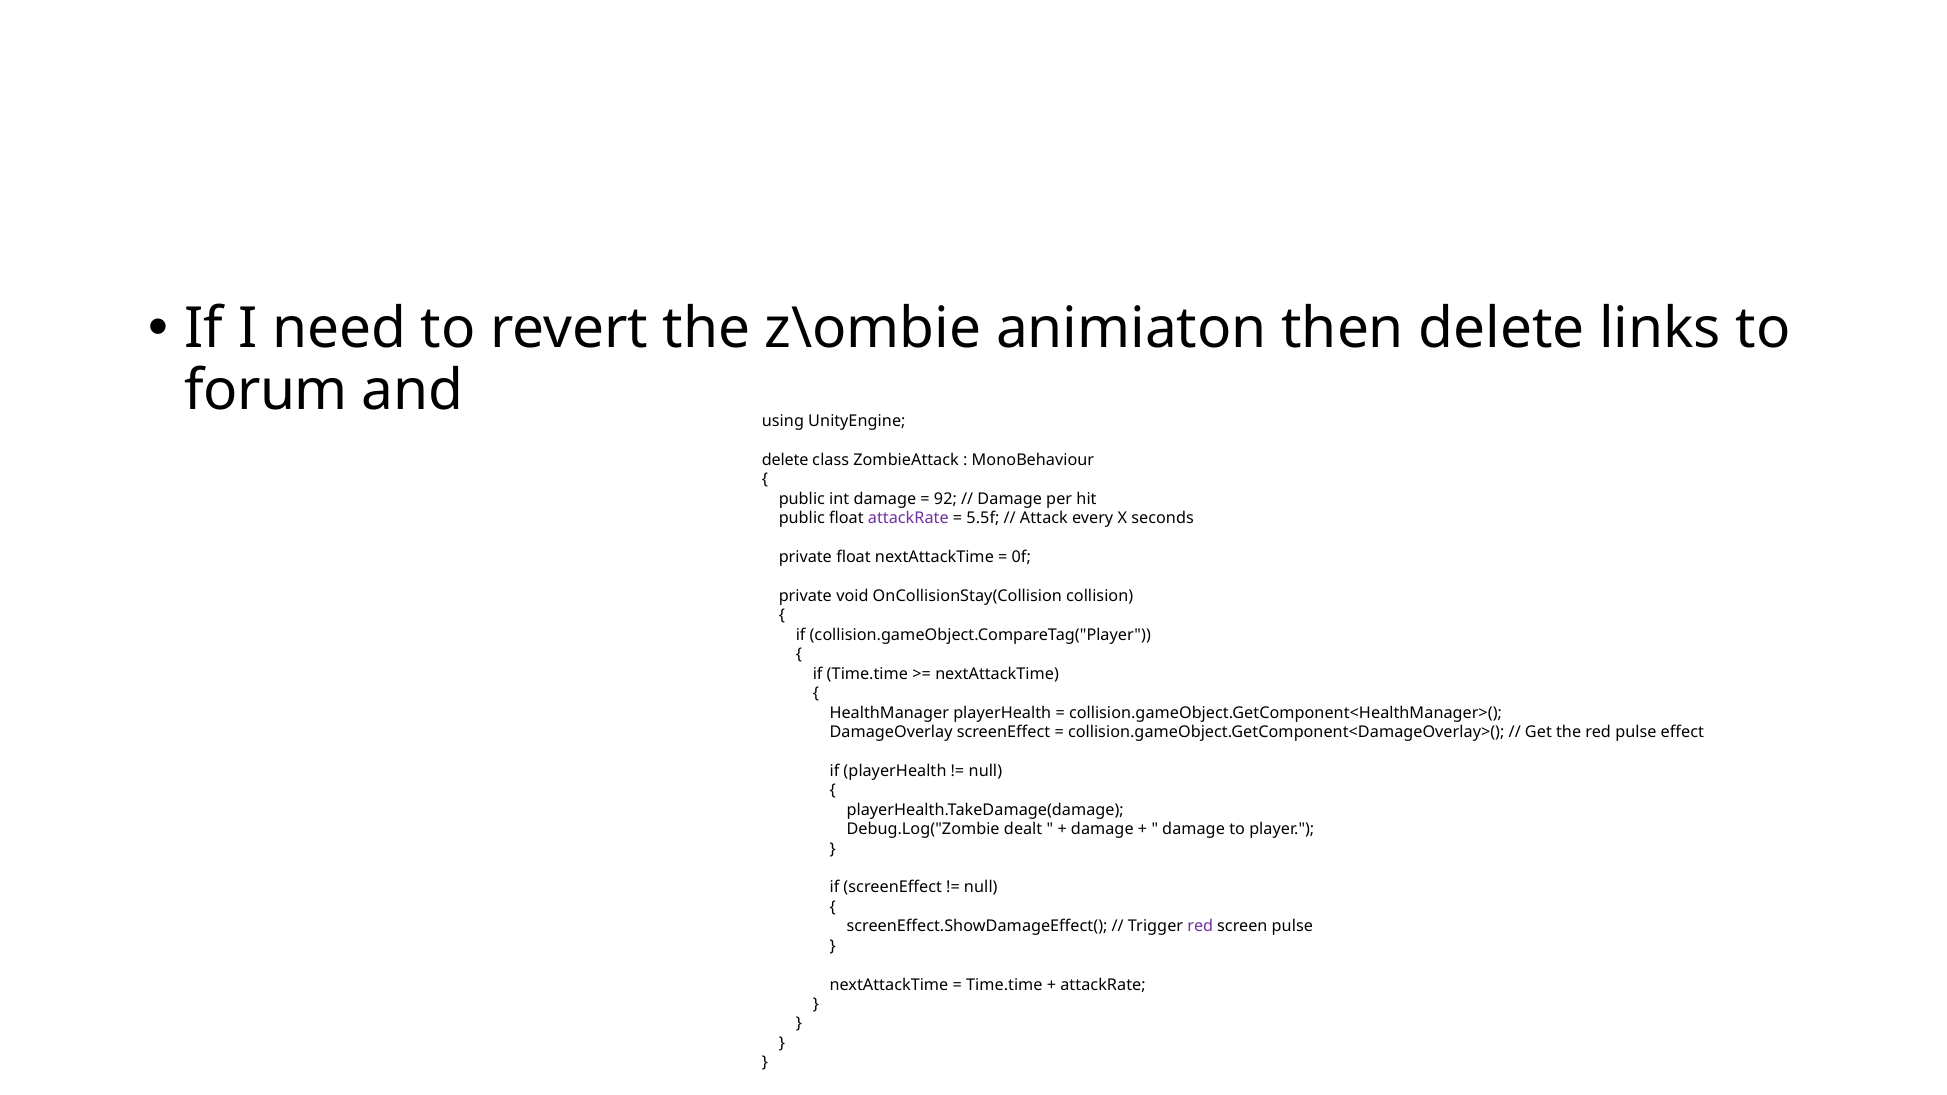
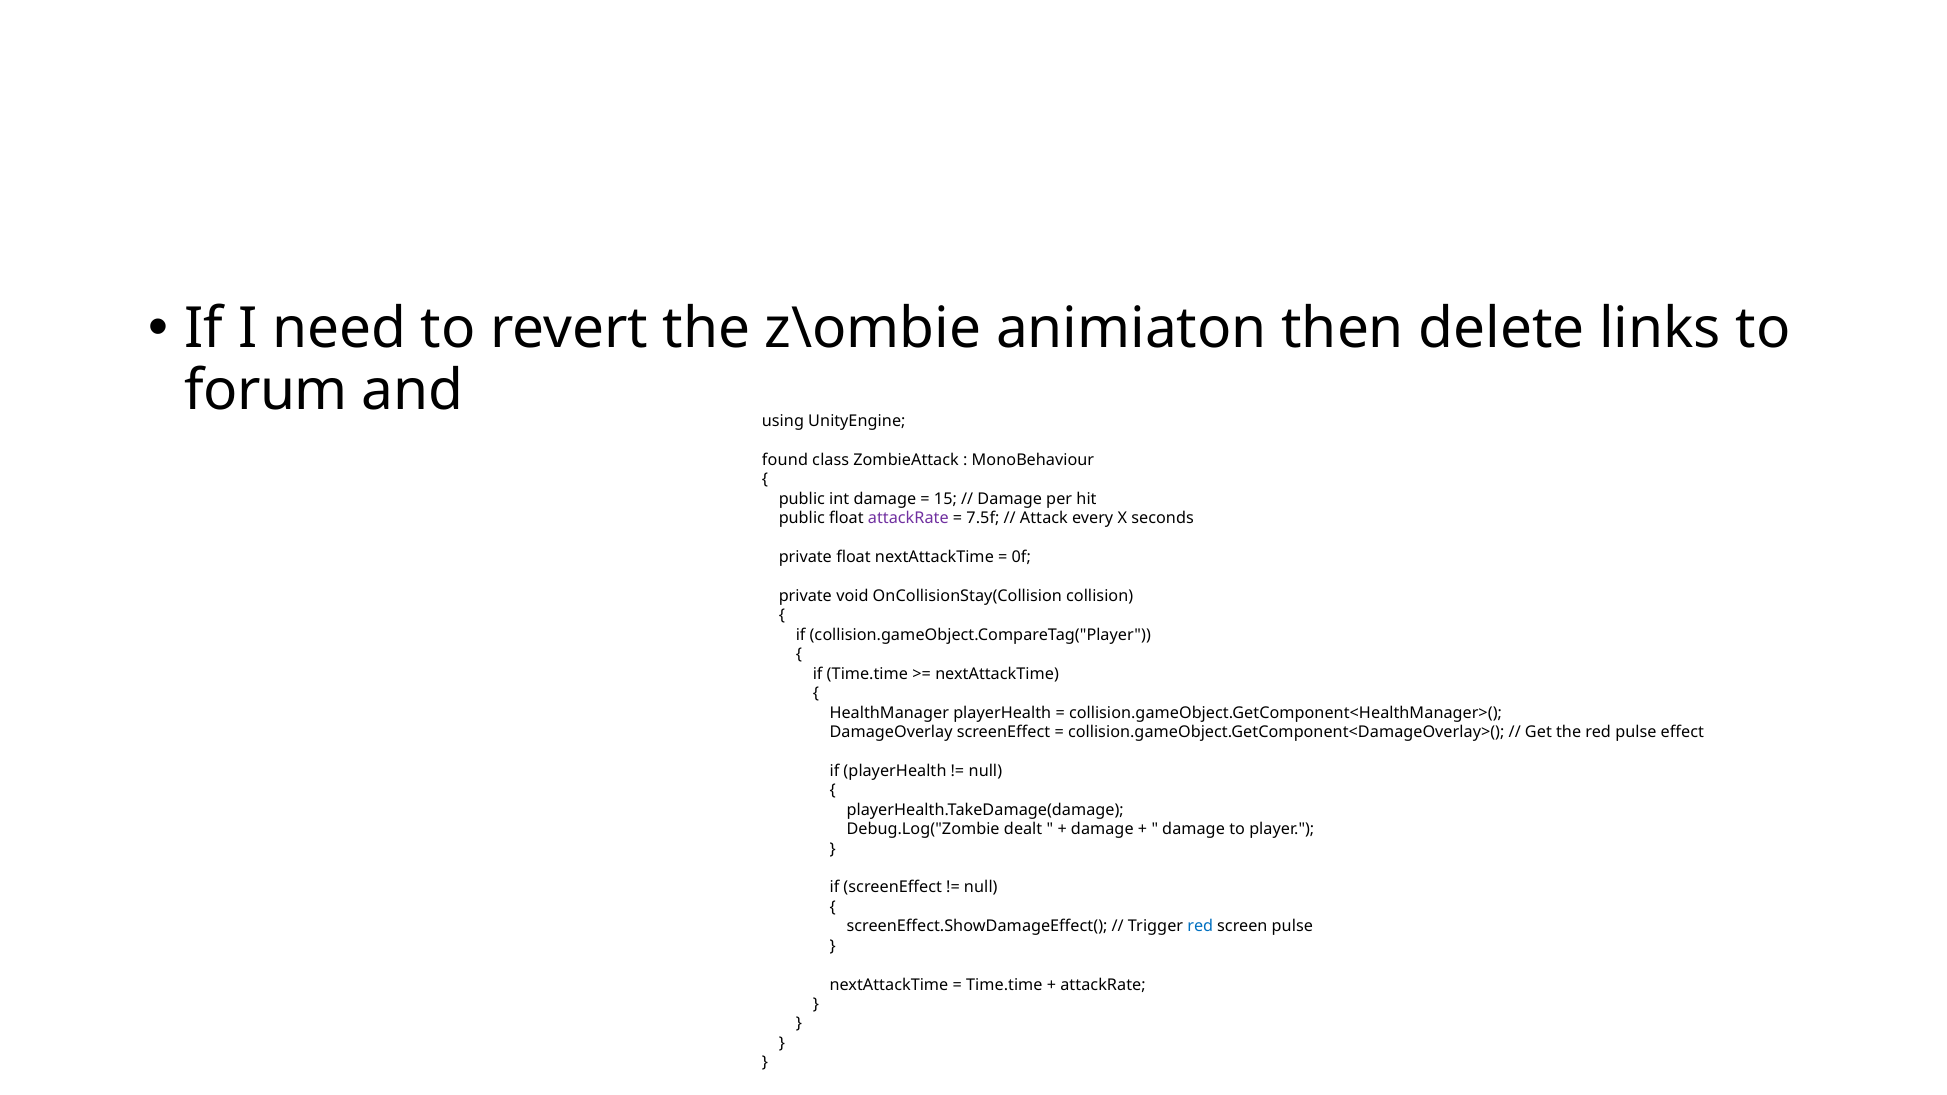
delete: delete -> found (785, 460)
92: 92 -> 15 (945, 499)
5.5f: 5.5f -> 7.5f (983, 519)
red colour: purple -> blue (1200, 927)
